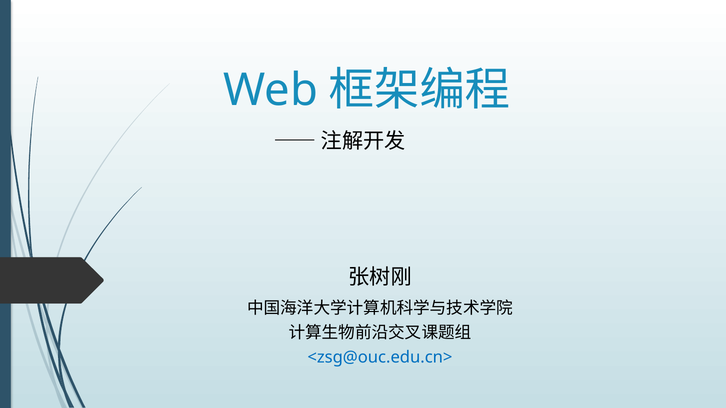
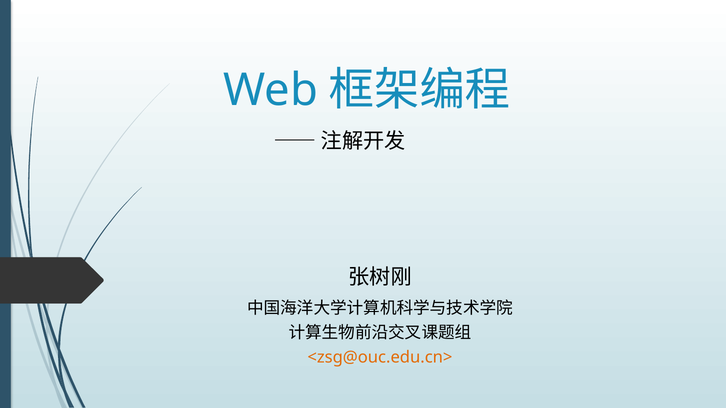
<zsg@ouc.edu.cn> colour: blue -> orange (380, 358)
